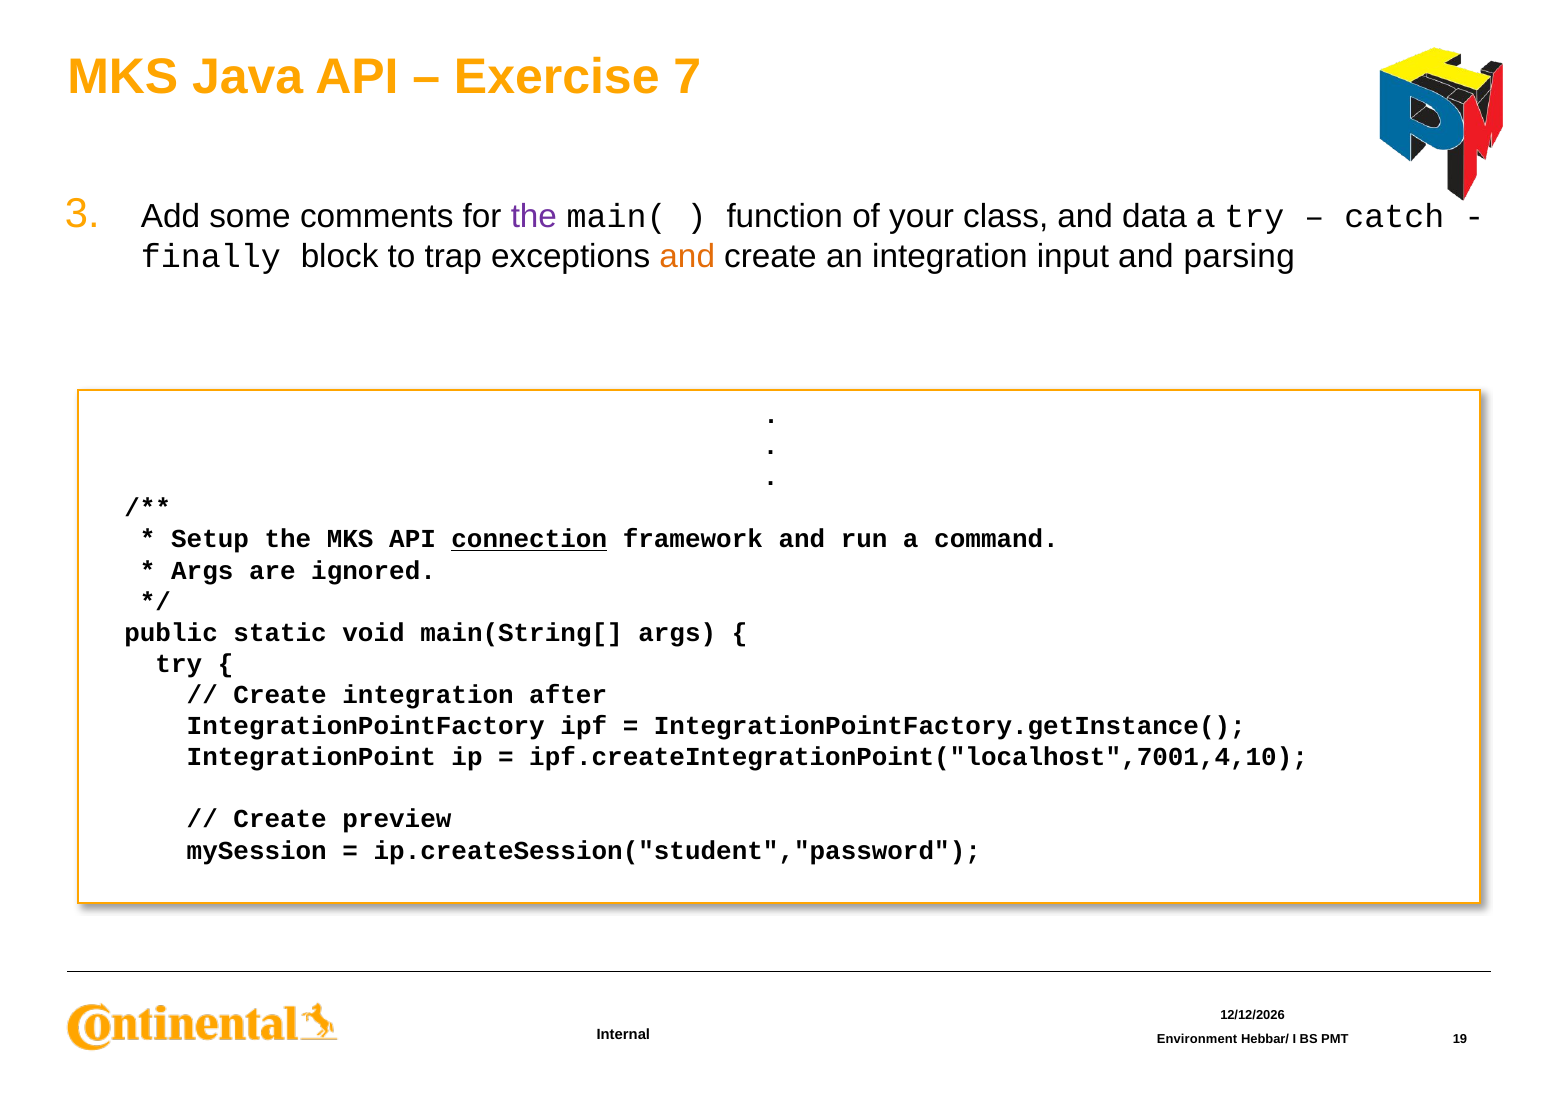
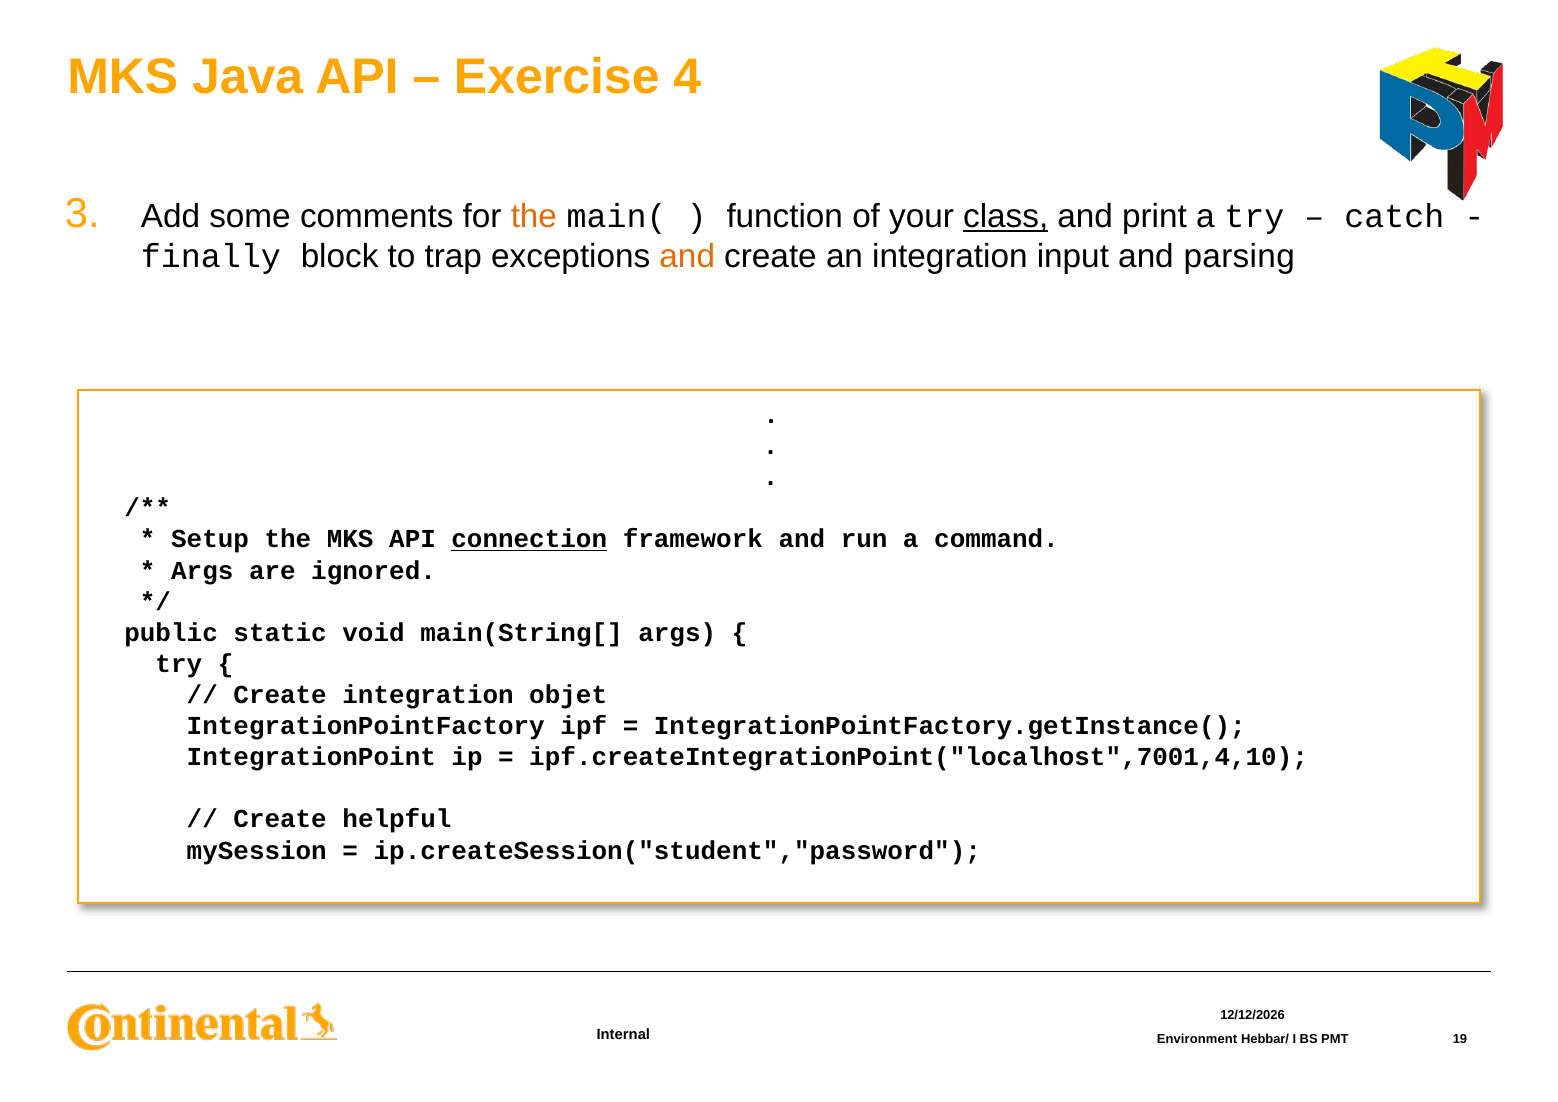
7: 7 -> 4 (687, 77)
the colour: purple -> orange (534, 216)
class underline: none -> present (1006, 216)
data: data -> print (1155, 216)
after: after -> objet (568, 695)
preview: preview -> helpful (397, 819)
